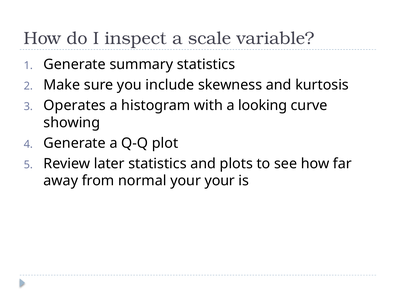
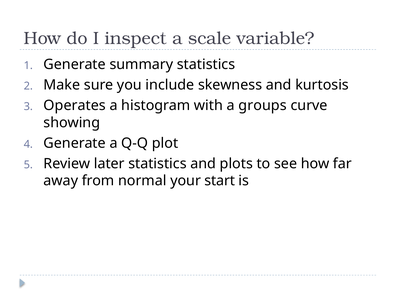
looking: looking -> groups (263, 105)
your your: your -> start (220, 181)
